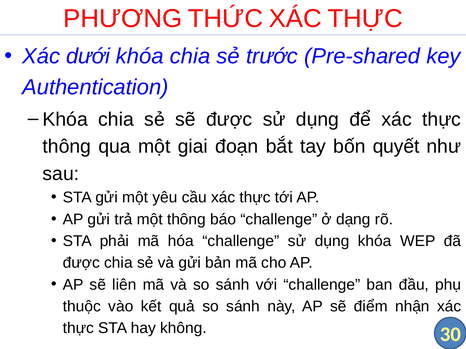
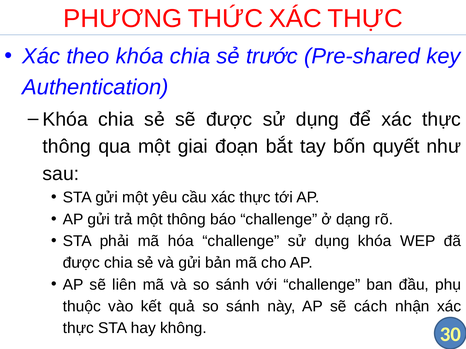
dưới: dưới -> theo (88, 56)
điểm: điểm -> cách (371, 307)
